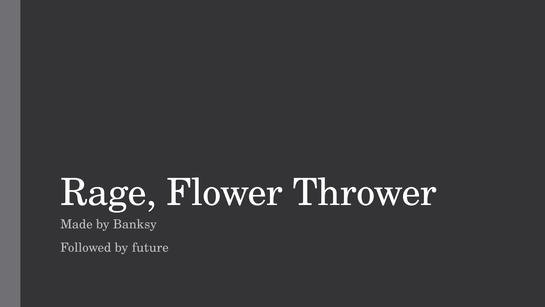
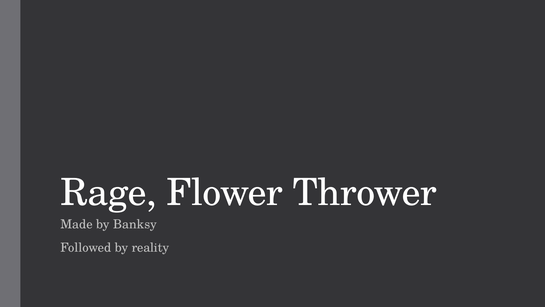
future: future -> reality (151, 247)
